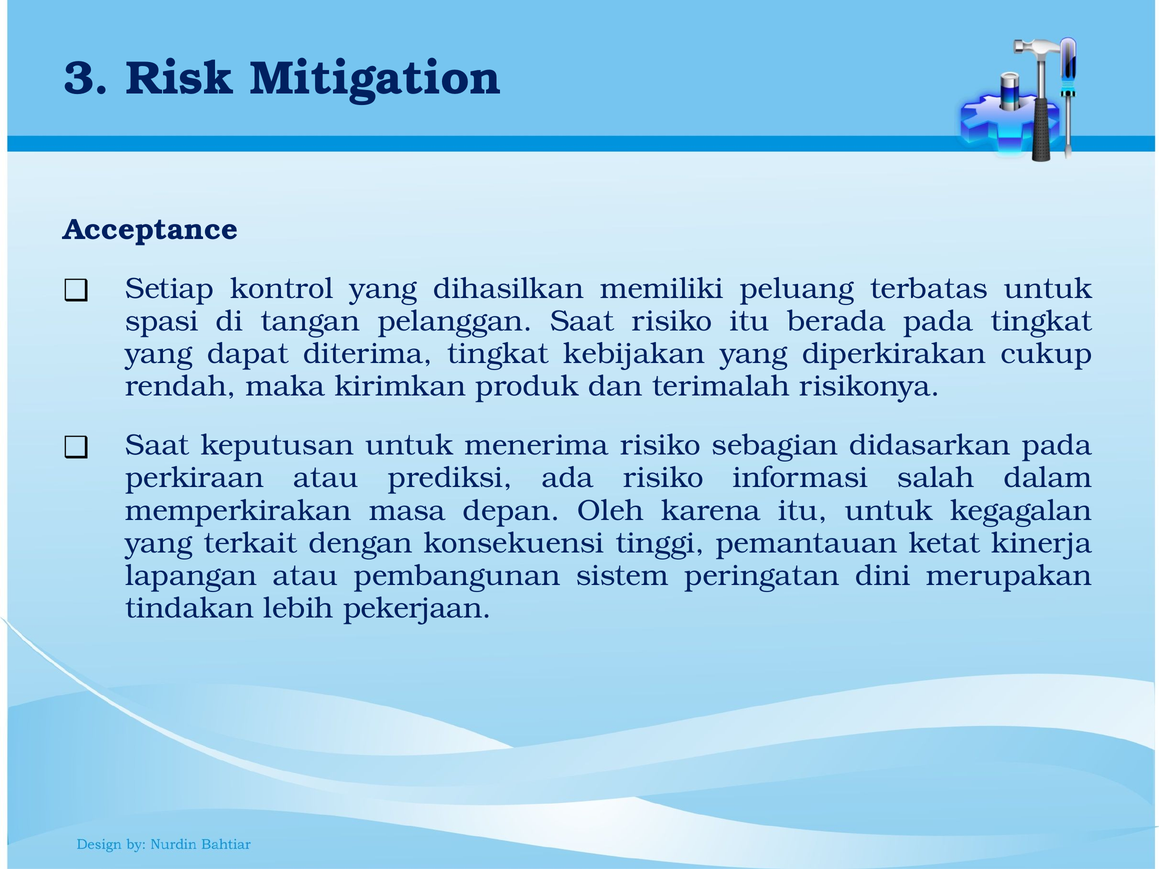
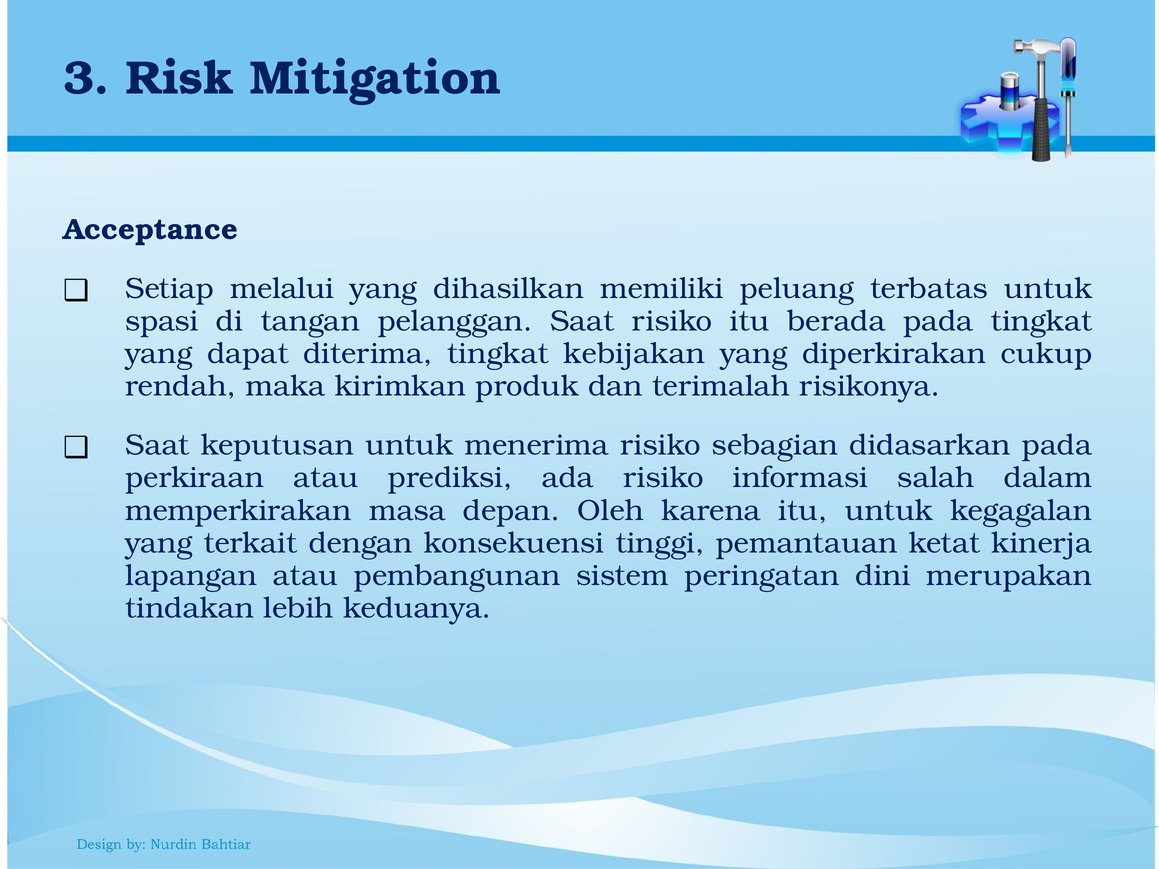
kontrol: kontrol -> melalui (282, 288)
pekerjaan: pekerjaan -> keduanya (417, 608)
